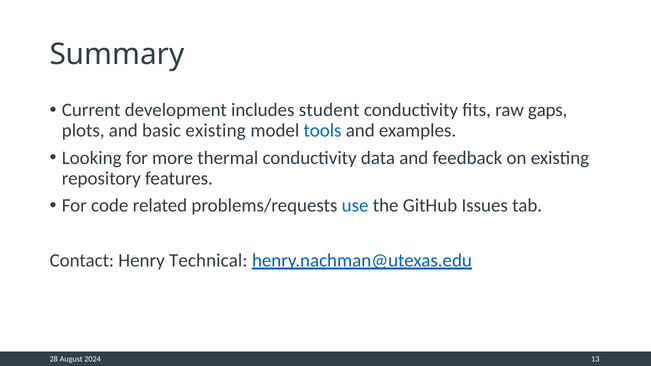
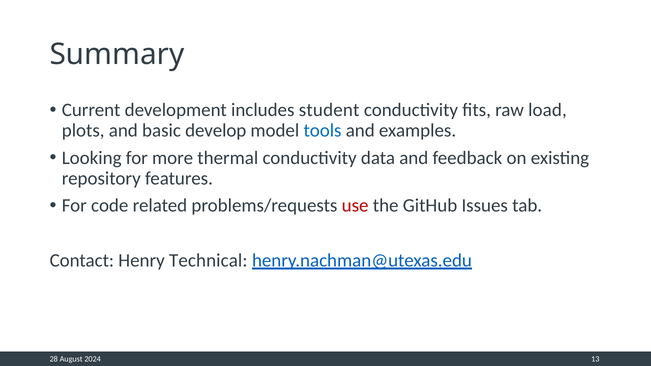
gaps: gaps -> load (547, 110)
basic existing: existing -> develop (216, 131)
use colour: blue -> red (355, 206)
